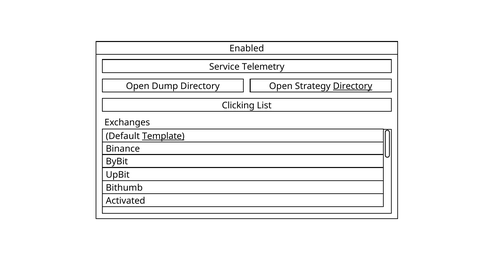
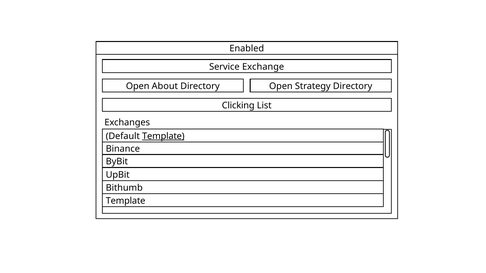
Telemetry: Telemetry -> Exchange (263, 67)
Dump: Dump -> About (165, 86)
Directory underline: present -> none (353, 86)
Activated: Activated -> Template (126, 201)
